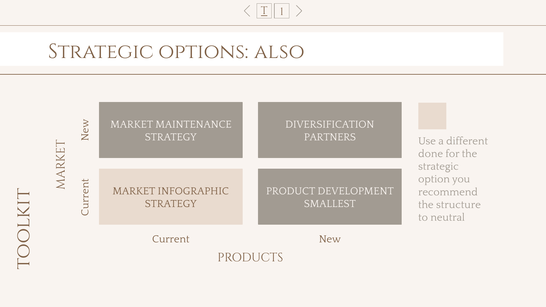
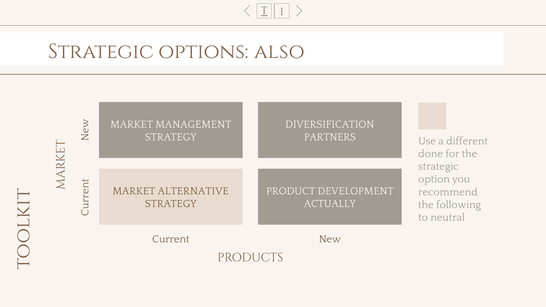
MAINTENANCE: MAINTENANCE -> MANAGEMENT (193, 124)
INFOGRAPHIC: INFOGRAPHIC -> ALTERNATIVE (193, 191)
SMALLEST: SMALLEST -> ACTUALLY (330, 204)
structure: structure -> following (459, 205)
